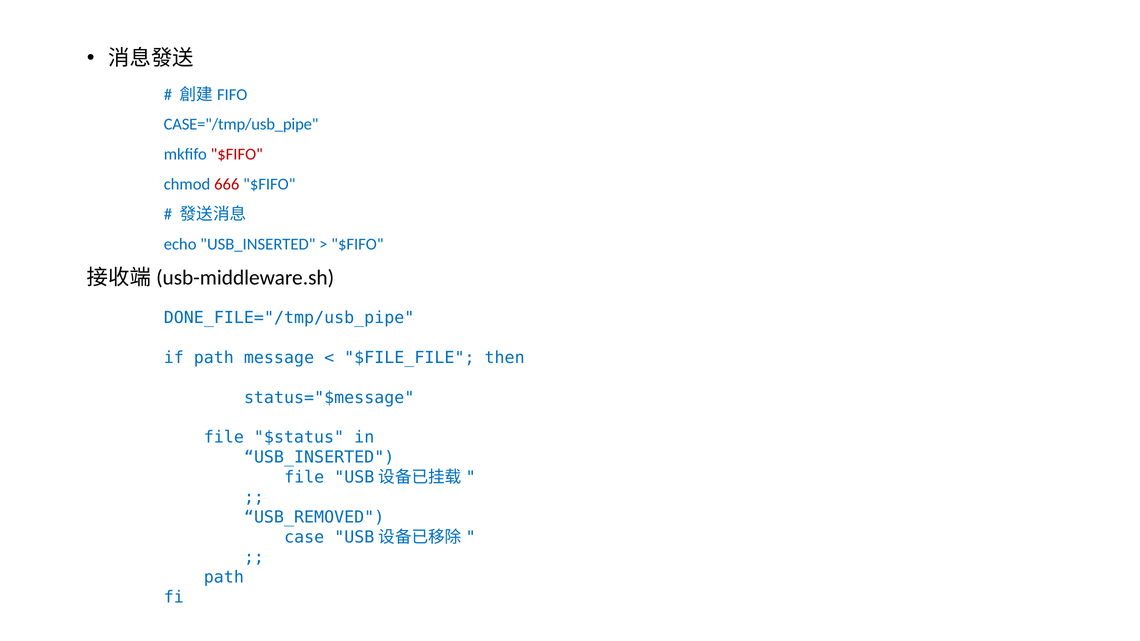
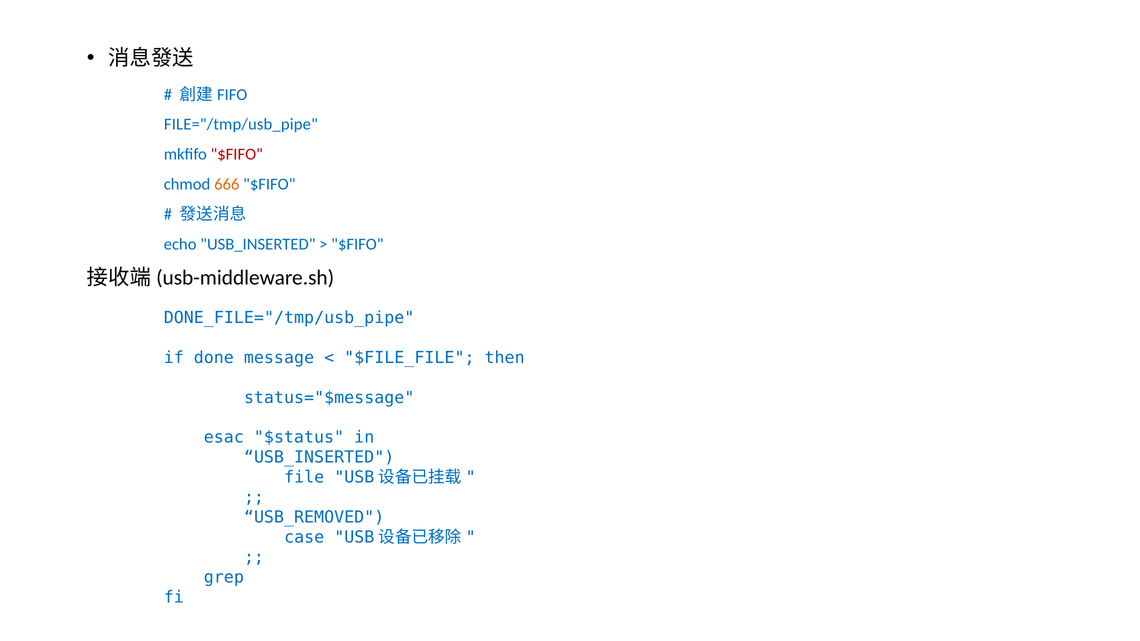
CASE="/tmp/usb_pipe: CASE="/tmp/usb_pipe -> FILE="/tmp/usb_pipe (241, 125)
666 colour: red -> orange (227, 184)
if path: path -> done (214, 358)
file: file -> esac (224, 438)
path: path -> grep (224, 577)
